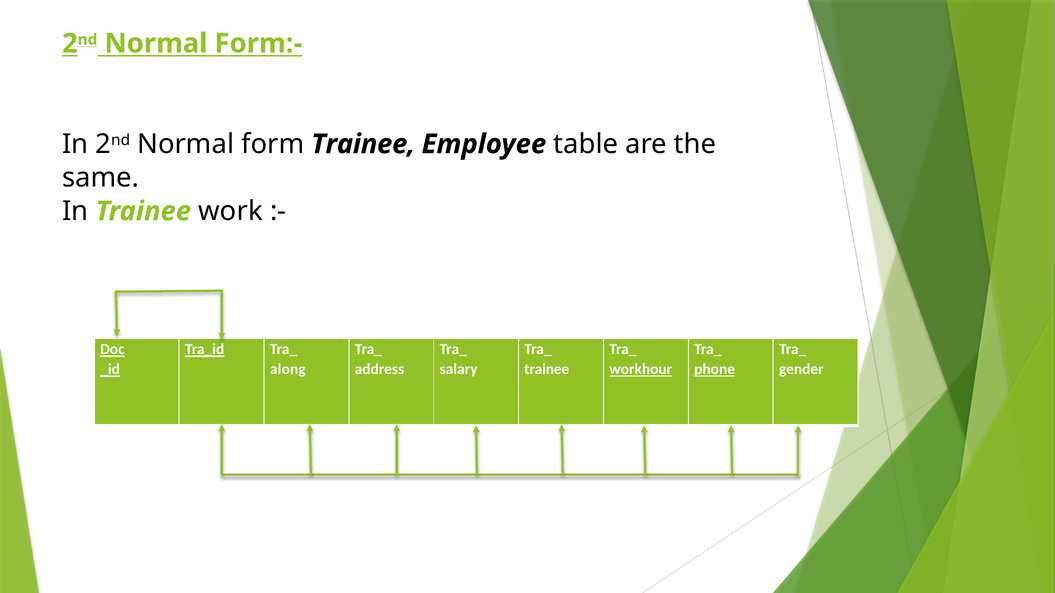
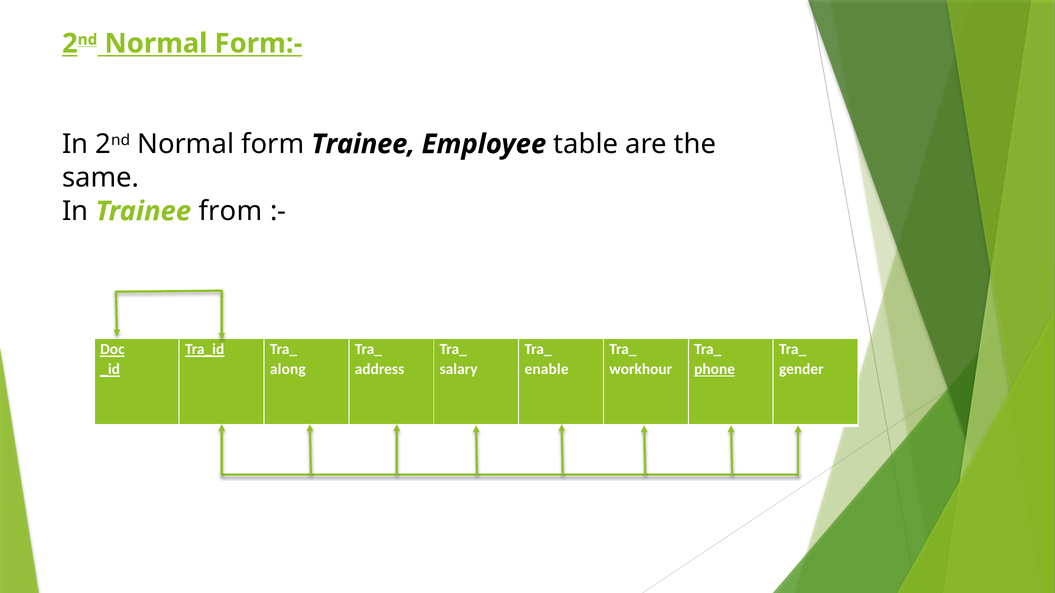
work: work -> from (230, 211)
trainee: trainee -> enable (547, 370)
workhour underline: present -> none (641, 370)
